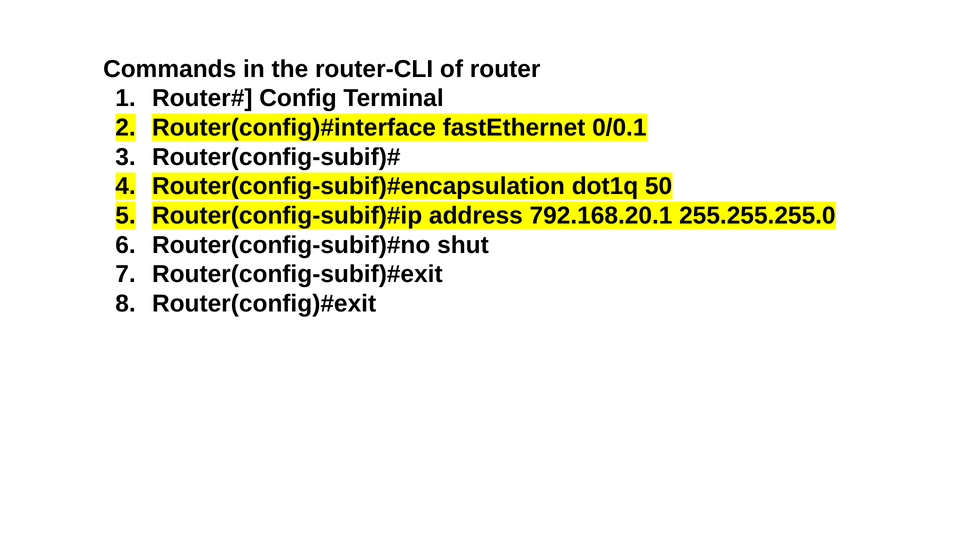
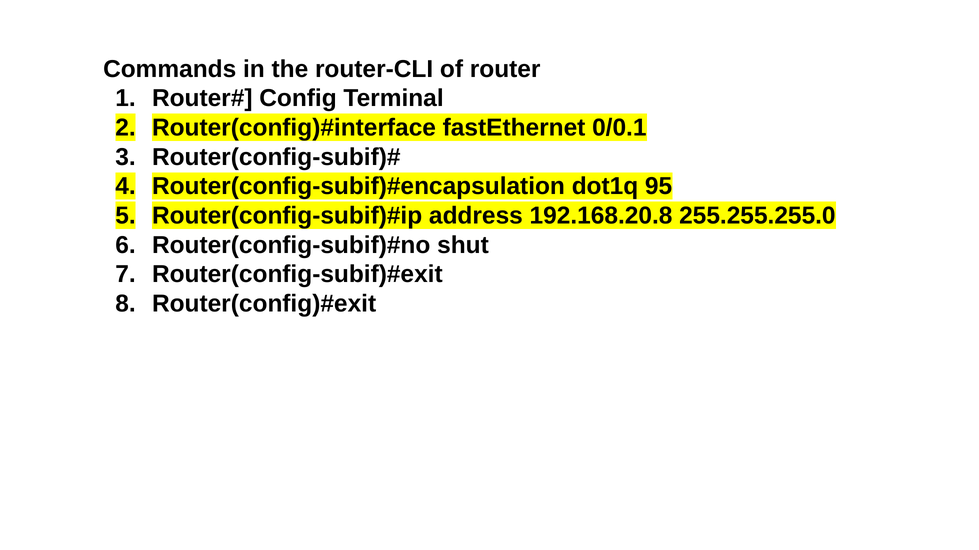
50: 50 -> 95 (659, 187)
792.168.20.1: 792.168.20.1 -> 192.168.20.8 (601, 216)
